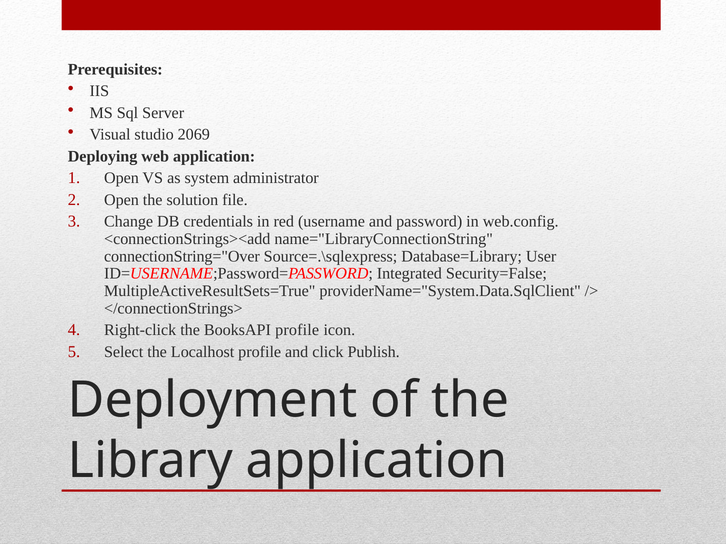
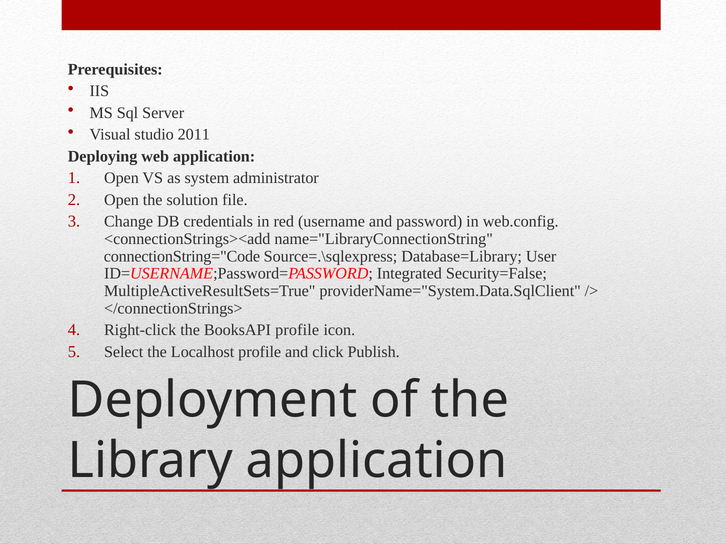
2069: 2069 -> 2011 (194, 135)
connectionString="Over: connectionString="Over -> connectionString="Code (182, 256)
